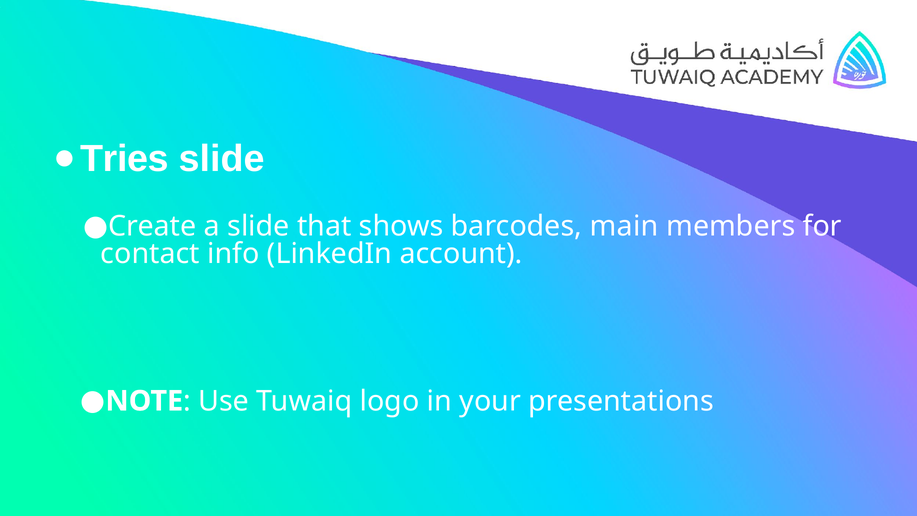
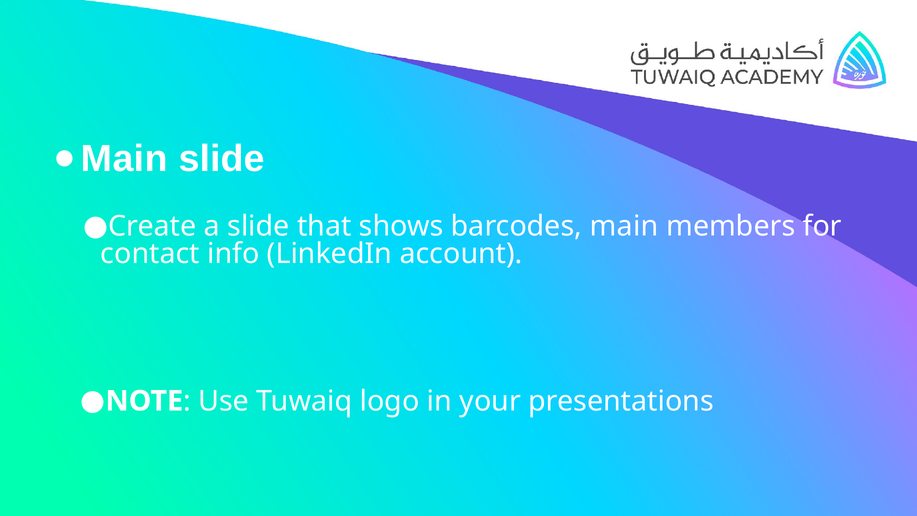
Tries: Tries -> Main (124, 159)
